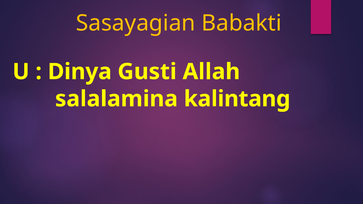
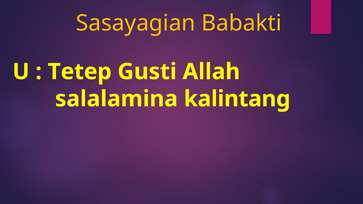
Dinya: Dinya -> Tetep (80, 72)
